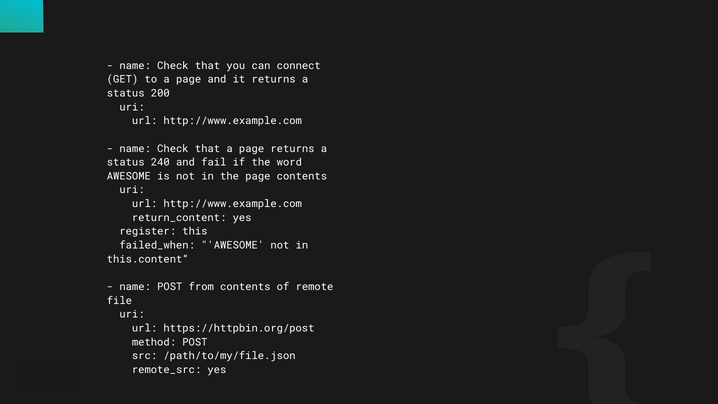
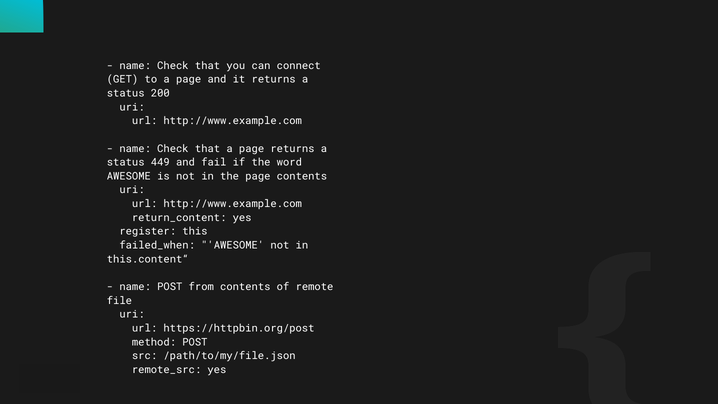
240: 240 -> 449 (160, 162)
